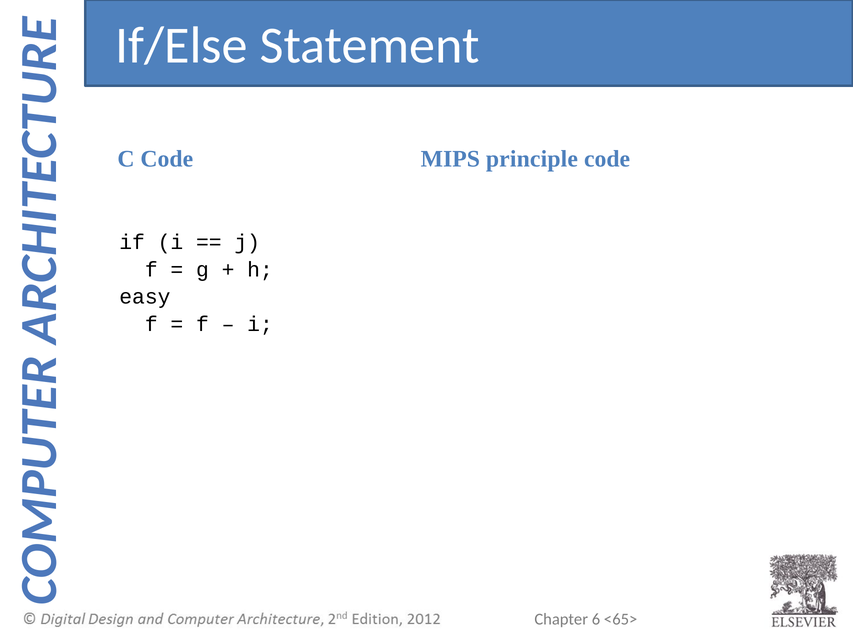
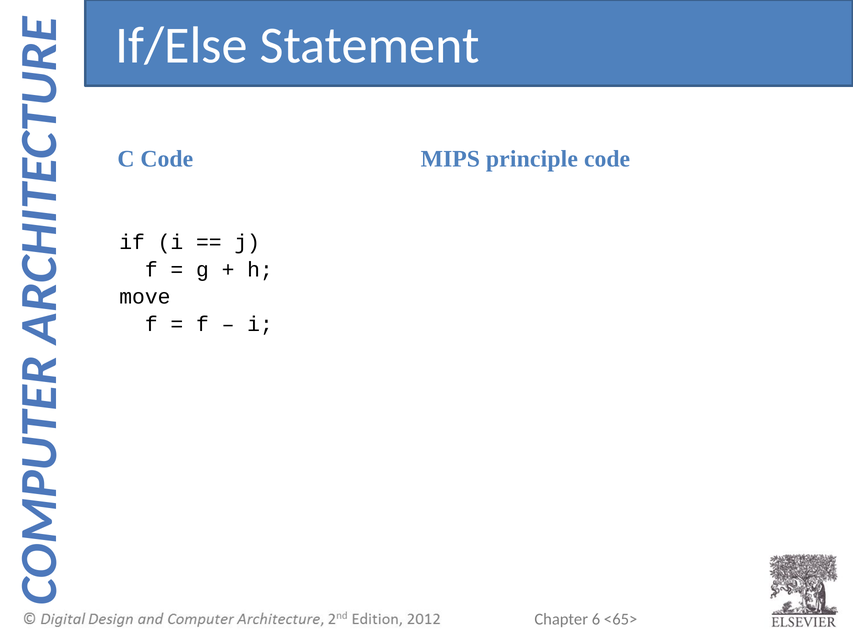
easy: easy -> move (145, 297)
